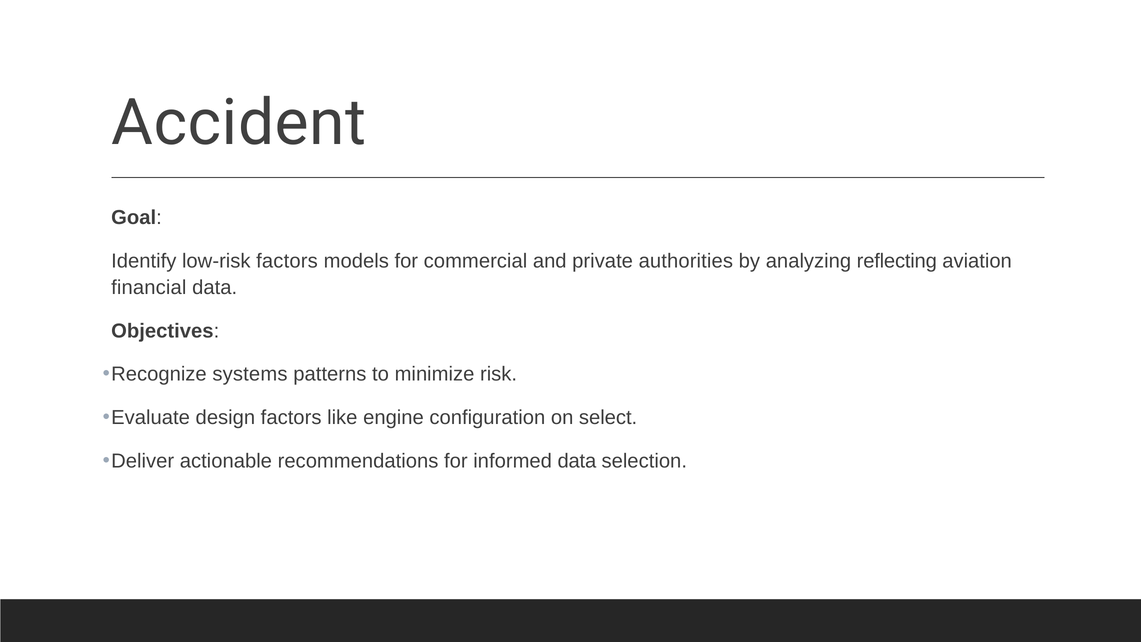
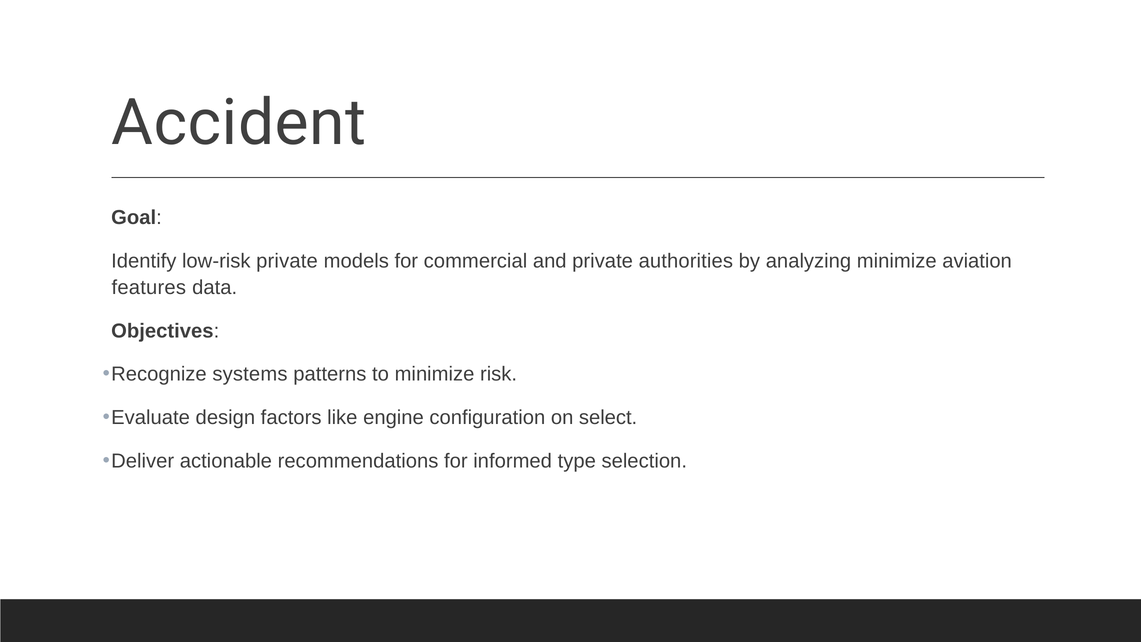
low-risk factors: factors -> private (287, 261)
analyzing reflecting: reflecting -> minimize (897, 261)
financial: financial -> features (149, 288)
informed data: data -> type (577, 461)
